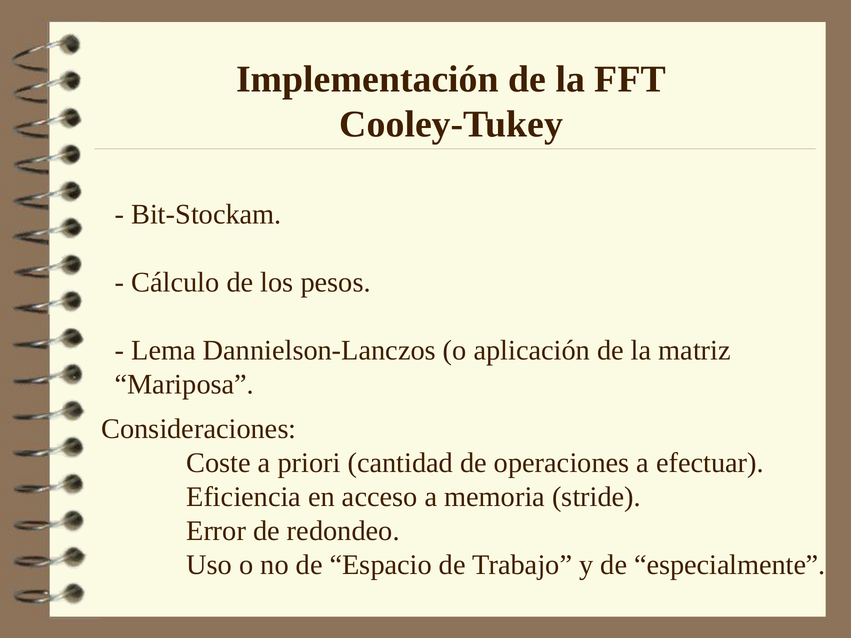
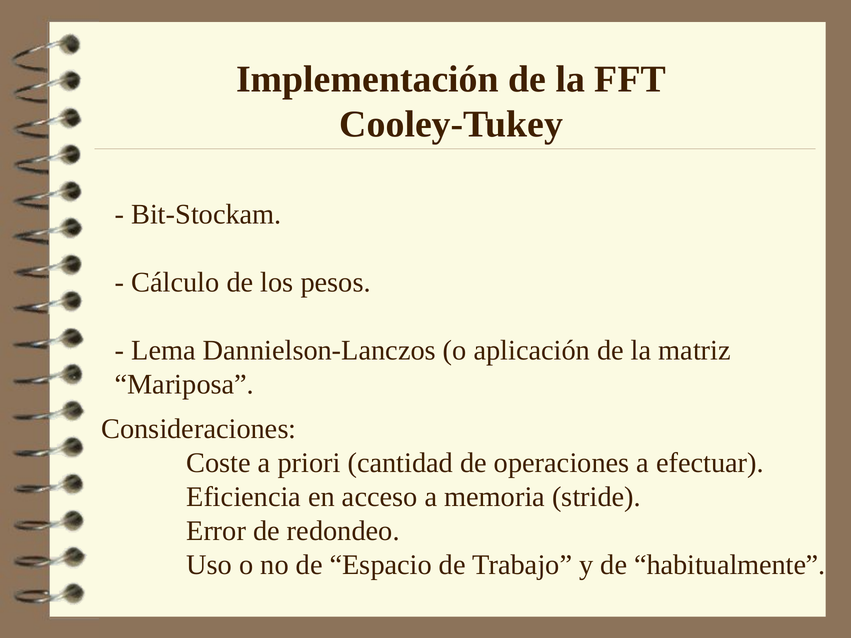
especialmente: especialmente -> habitualmente (730, 565)
